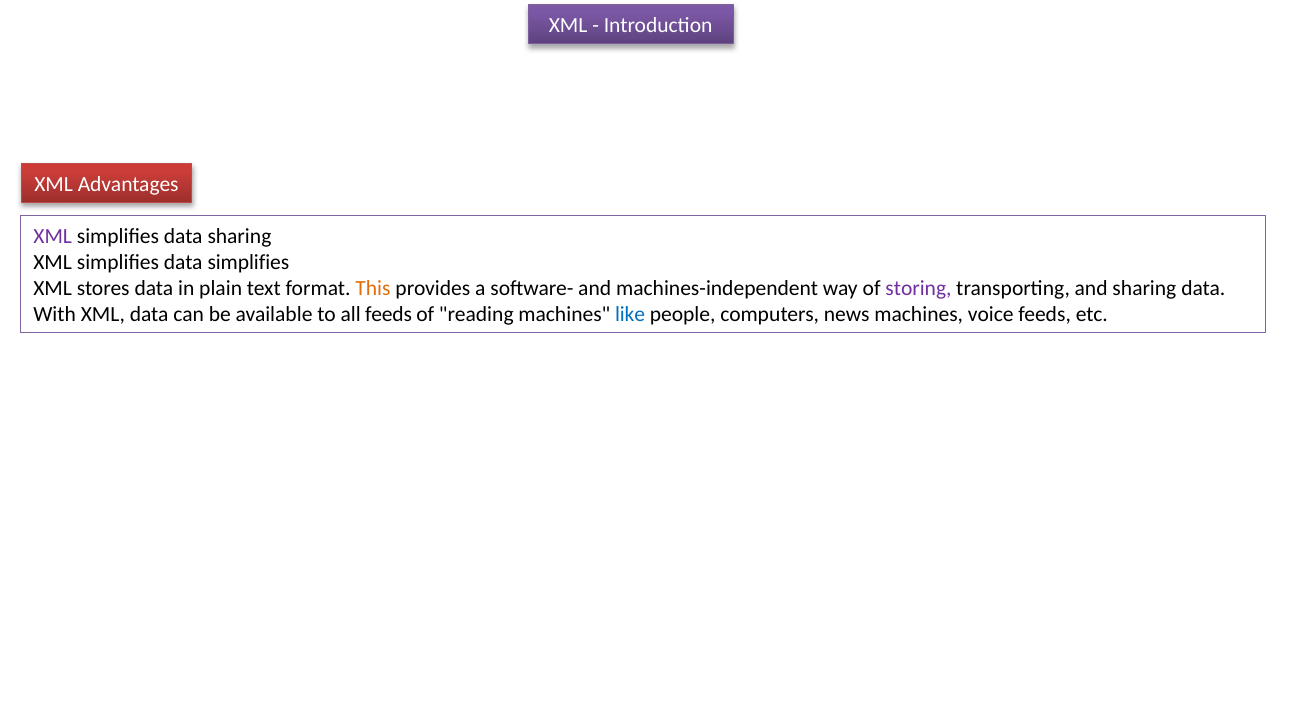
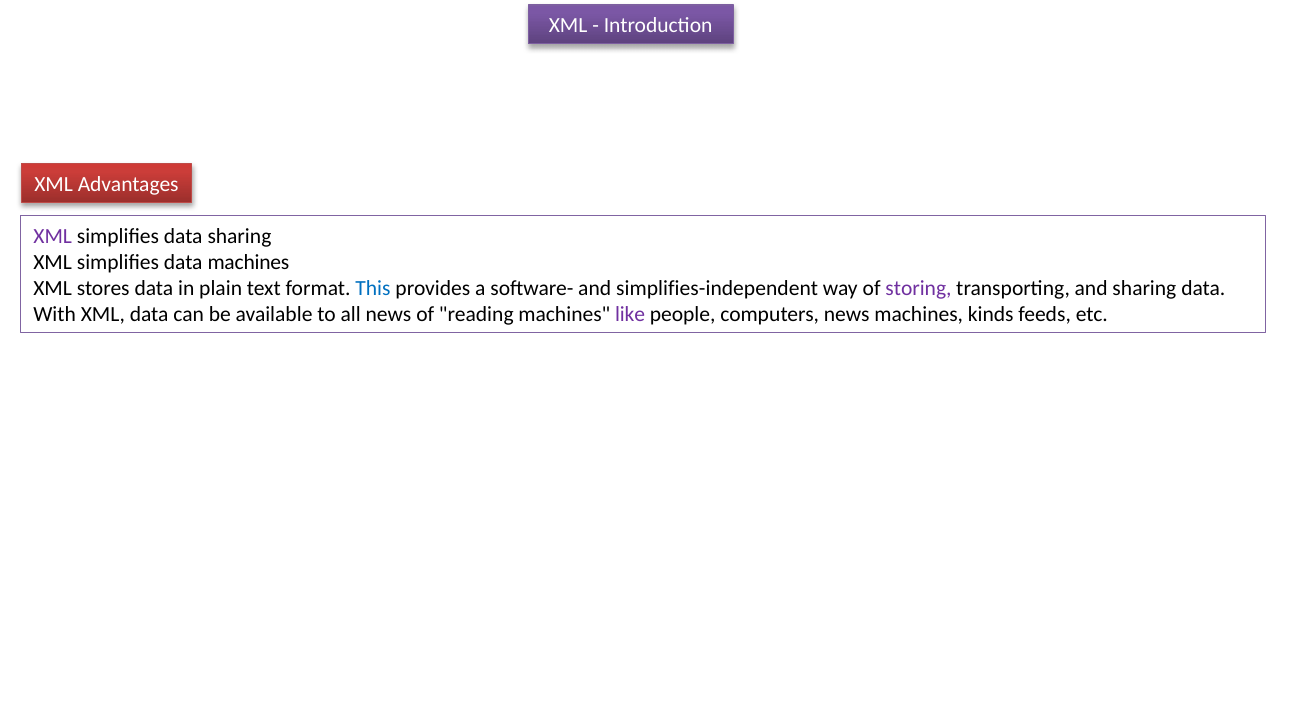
data simplifies: simplifies -> machines (248, 262)
This colour: orange -> blue (373, 288)
machines-independent: machines-independent -> simplifies-independent (717, 288)
all feeds: feeds -> news (388, 314)
like colour: blue -> purple (630, 314)
voice: voice -> kinds (991, 314)
